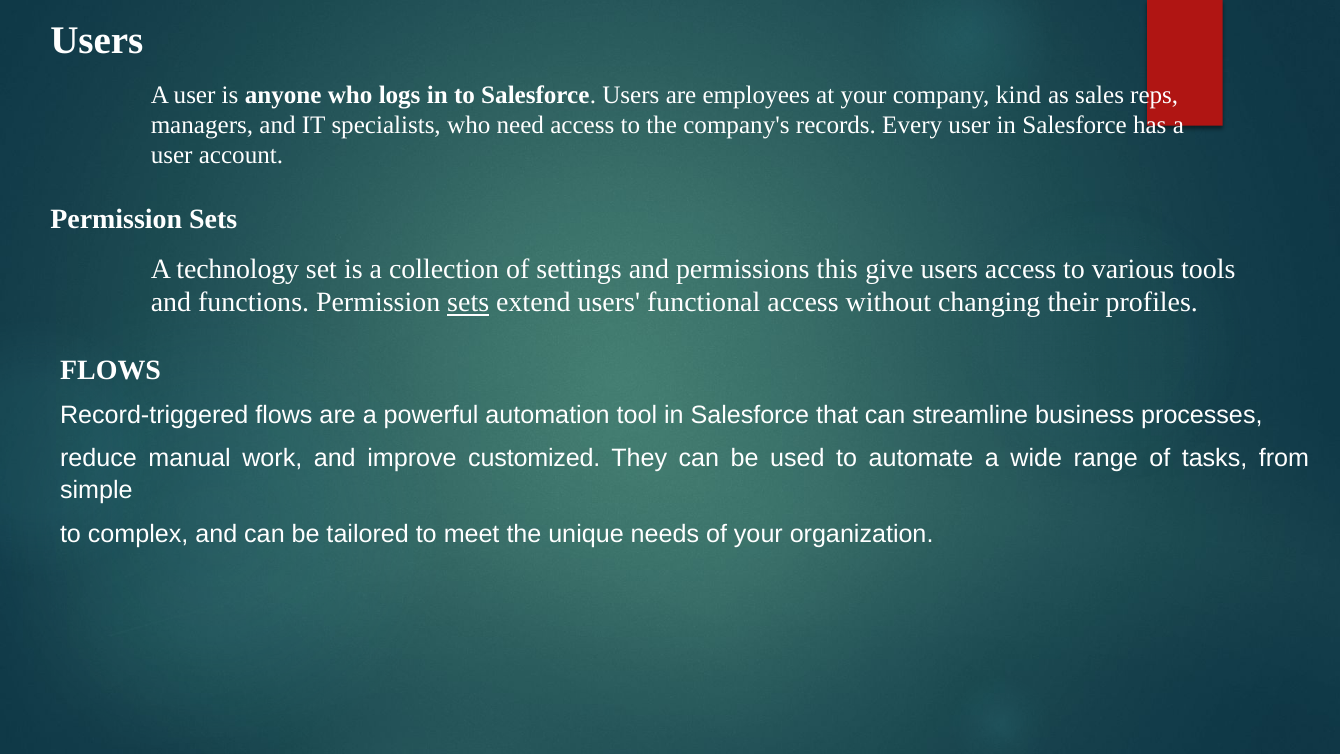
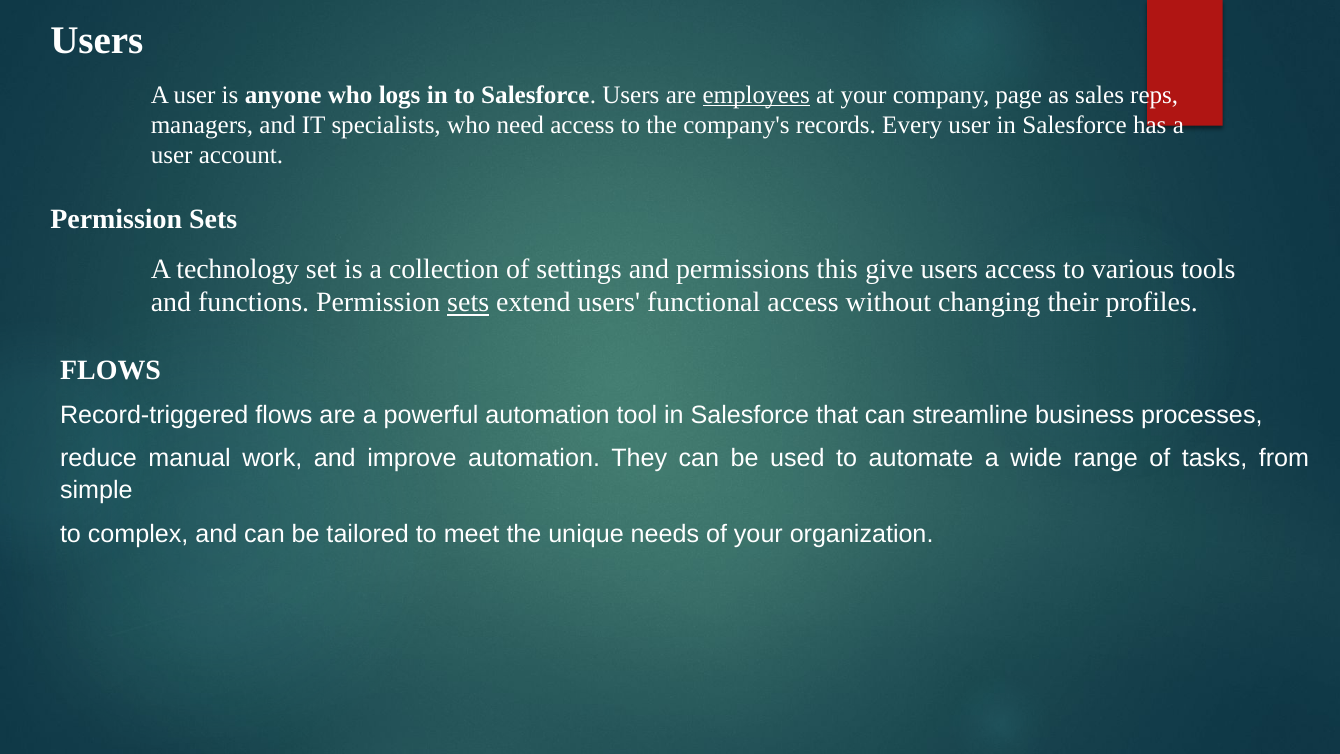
employees underline: none -> present (756, 95)
kind: kind -> page (1019, 95)
improve customized: customized -> automation (534, 458)
